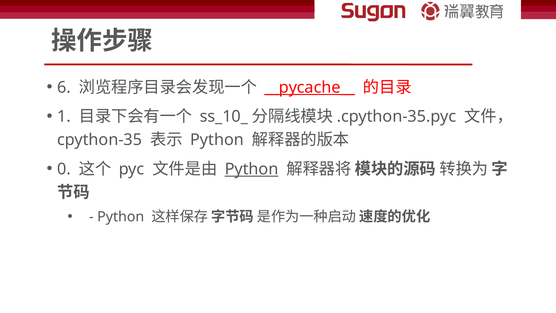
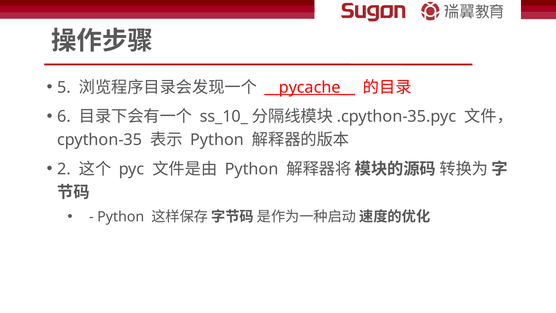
6: 6 -> 5 (64, 87)
1: 1 -> 6 (64, 116)
0: 0 -> 2 (64, 169)
Python underline: present -> none (252, 169)
